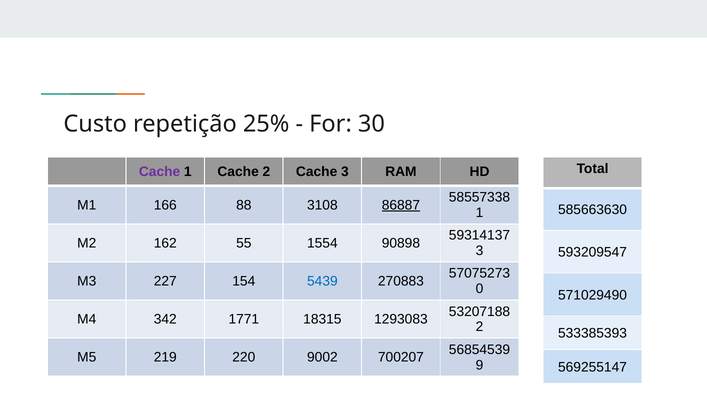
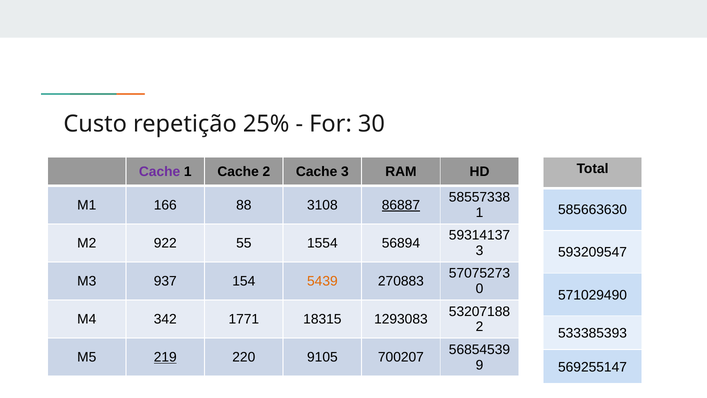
162: 162 -> 922 (165, 243)
90898: 90898 -> 56894 (401, 243)
227: 227 -> 937 (165, 281)
5439 colour: blue -> orange (322, 281)
219 underline: none -> present (165, 357)
9002: 9002 -> 9105 (322, 357)
